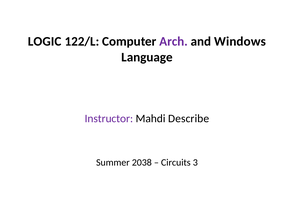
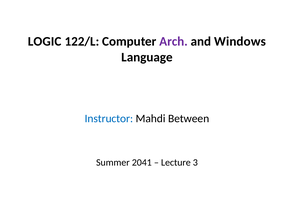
Instructor colour: purple -> blue (109, 119)
Describe: Describe -> Between (189, 119)
2038: 2038 -> 2041 (142, 163)
Circuits: Circuits -> Lecture (176, 163)
